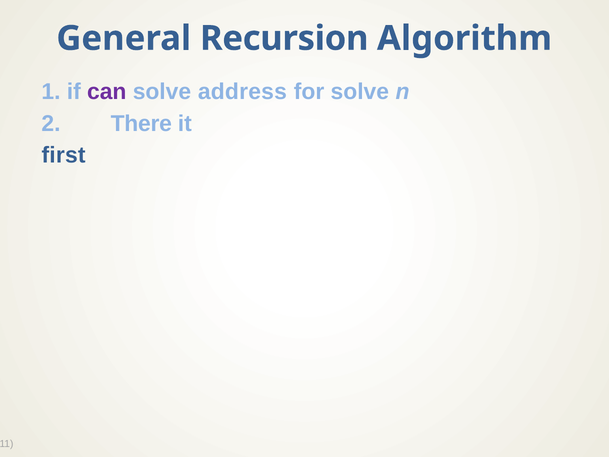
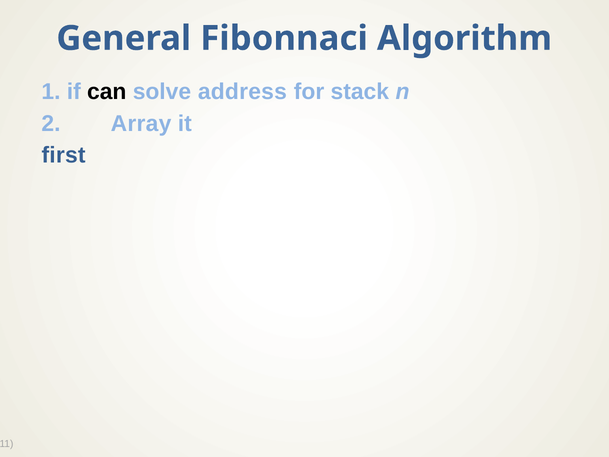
Recursion: Recursion -> Fibonnaci (284, 38)
can colour: purple -> black (107, 92)
for solve: solve -> stack (360, 92)
There: There -> Array (141, 123)
